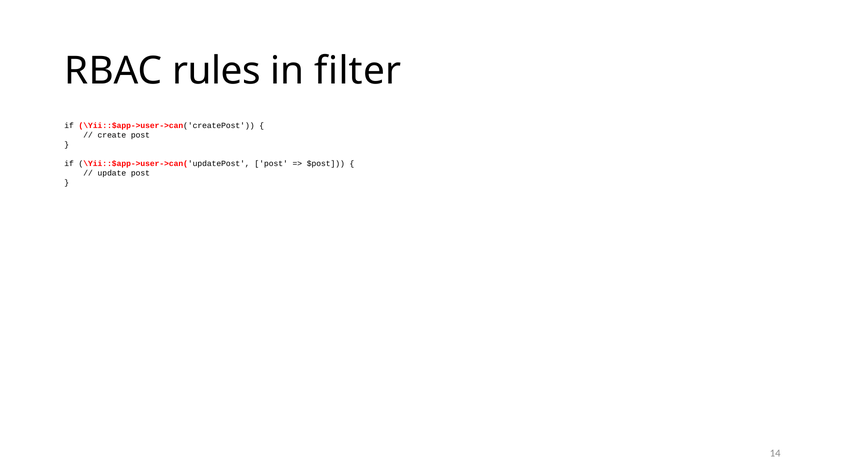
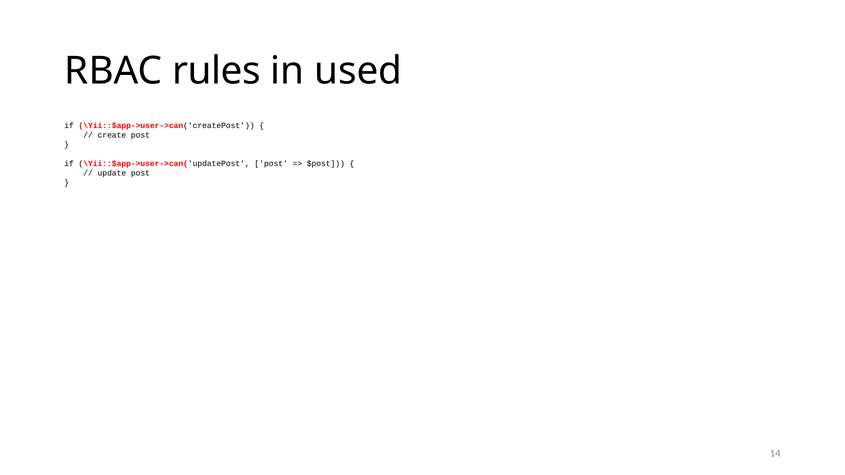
filter: filter -> used (358, 71)
